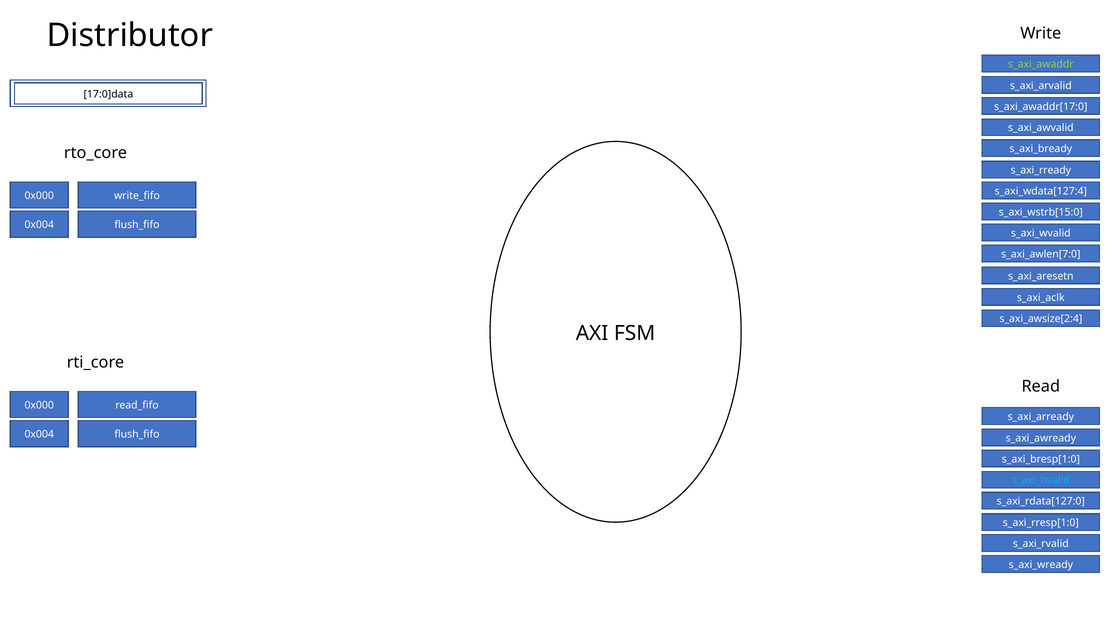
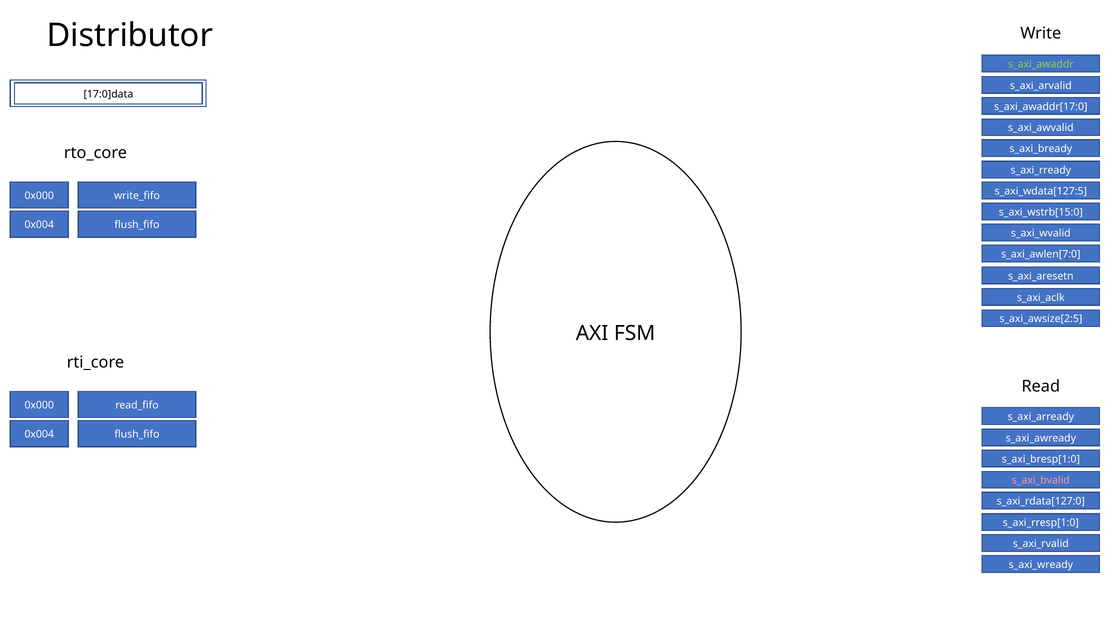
s_axi_wdata[127:4: s_axi_wdata[127:4 -> s_axi_wdata[127:5 (1041, 191)
s_axi_awsize[2:4: s_axi_awsize[2:4 -> s_axi_awsize[2:5 (1041, 319)
s_axi_bvalid colour: light blue -> pink (1041, 480)
